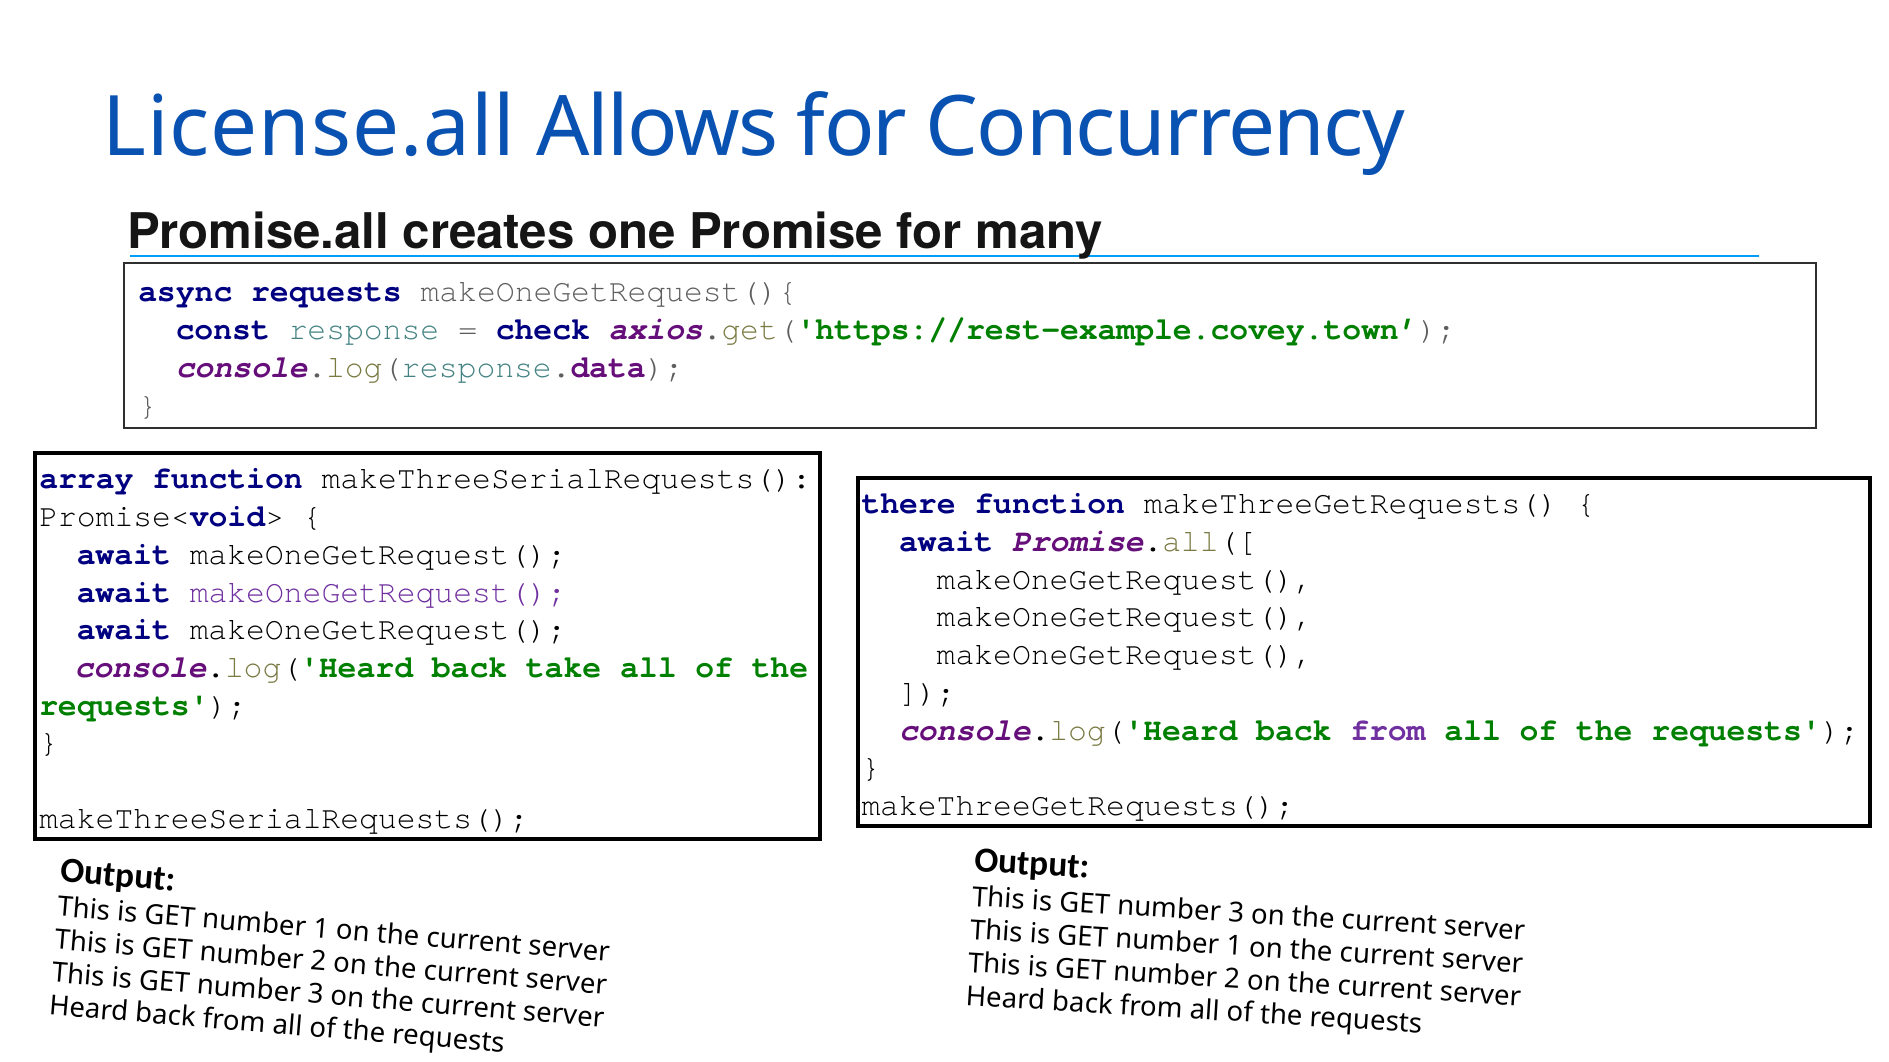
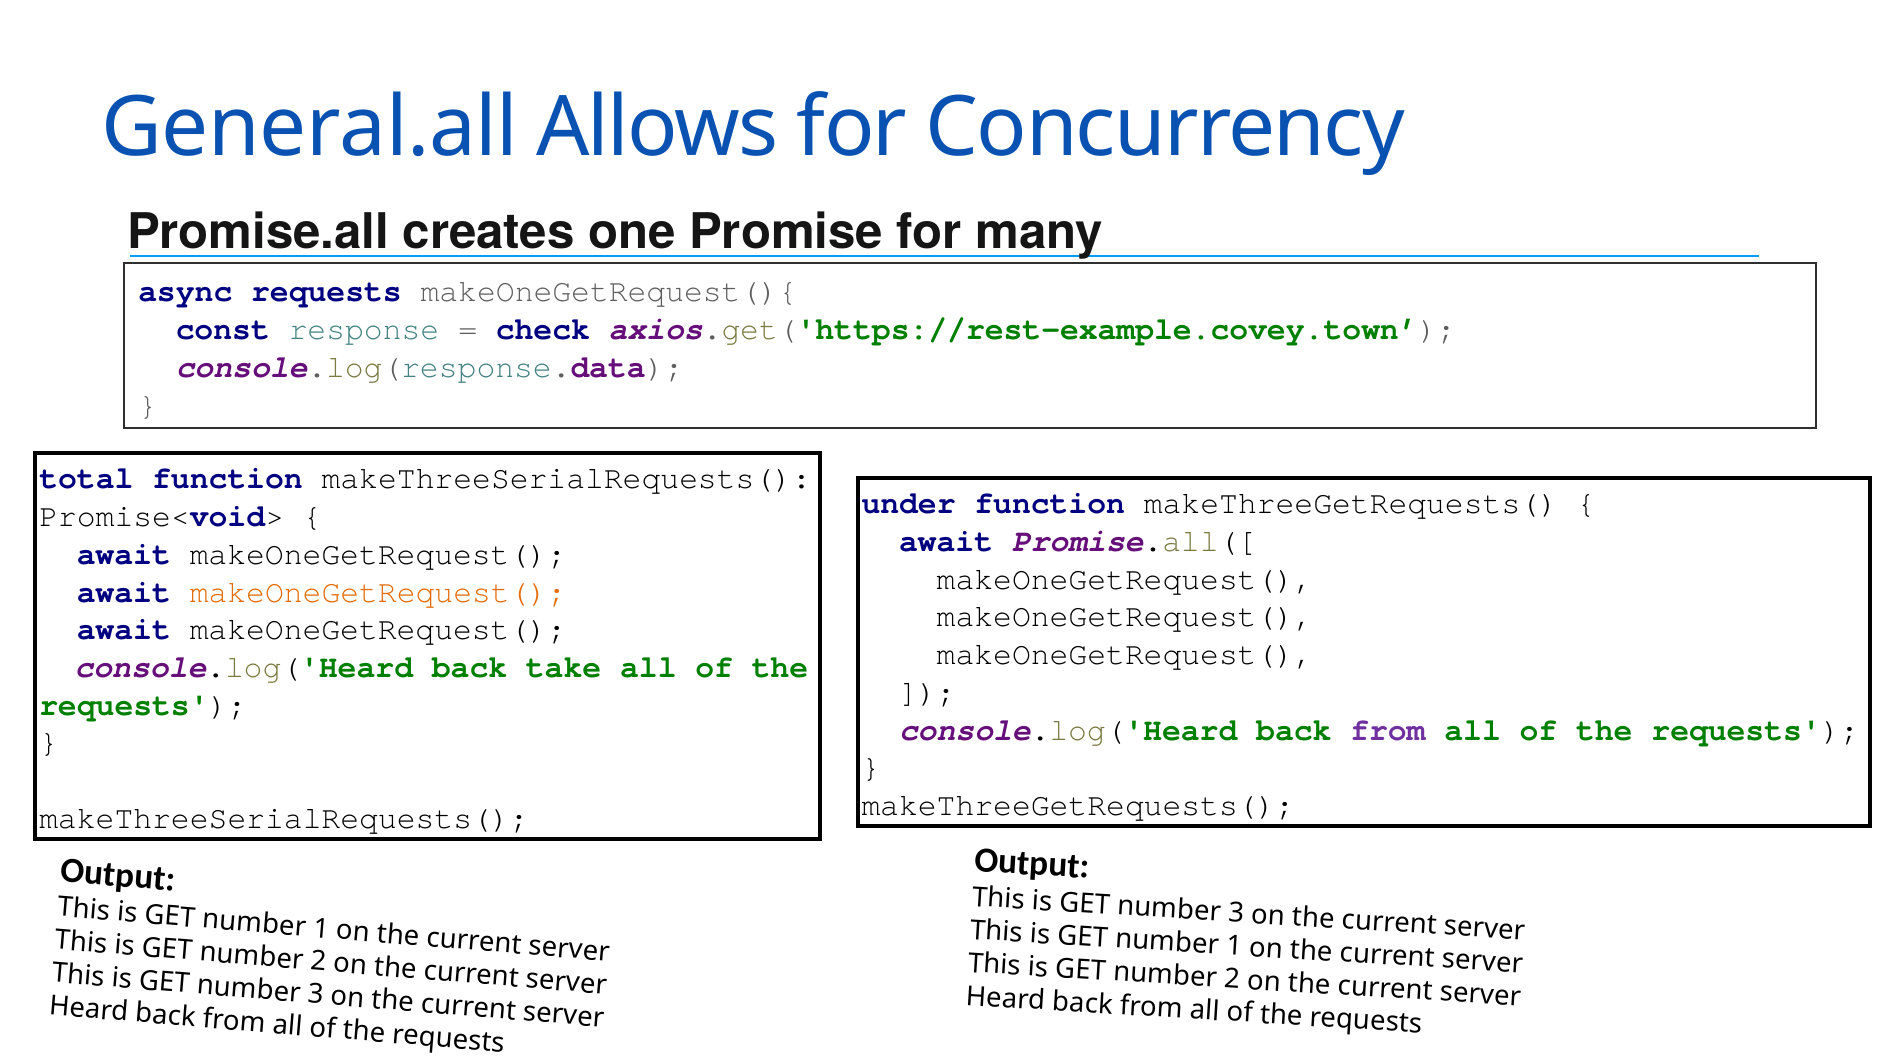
License.all: License.all -> General.all (310, 128)
array: array -> total (86, 479)
there: there -> under (909, 503)
makeOneGetRequest( colour: purple -> orange (378, 592)
